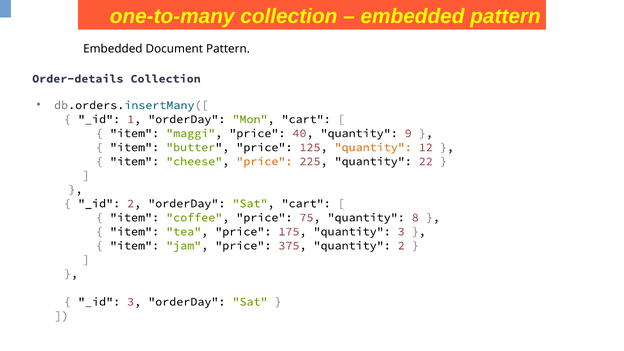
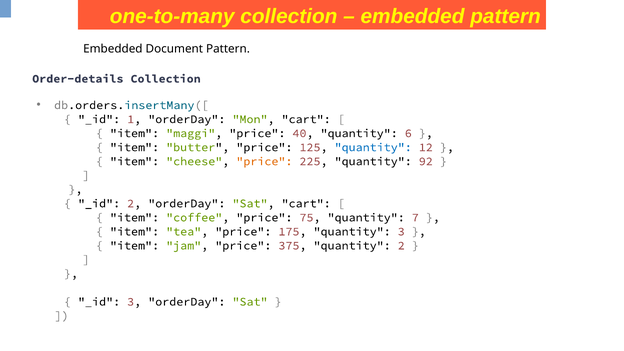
9: 9 -> 6 (408, 133)
quantity colour: orange -> blue (373, 147)
22: 22 -> 92 (426, 161)
8: 8 -> 7 (415, 217)
